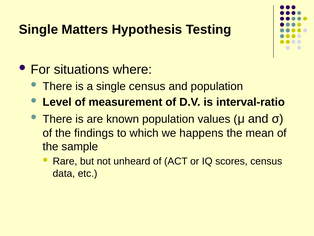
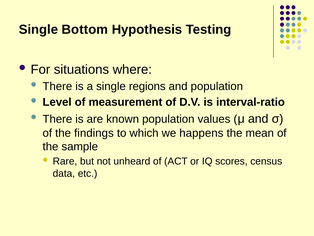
Matters: Matters -> Bottom (85, 29)
single census: census -> regions (147, 86)
